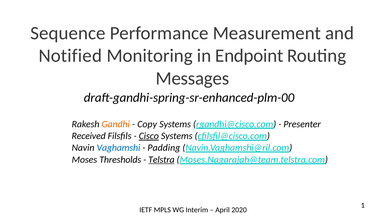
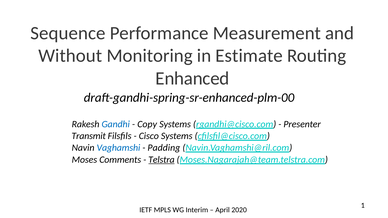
Notified: Notified -> Without (70, 56)
Endpoint: Endpoint -> Estimate (249, 56)
Messages: Messages -> Enhanced (192, 78)
Gandhi colour: orange -> blue (116, 124)
Received: Received -> Transmit (89, 136)
Cisco underline: present -> none (149, 136)
Thresholds: Thresholds -> Comments (120, 160)
